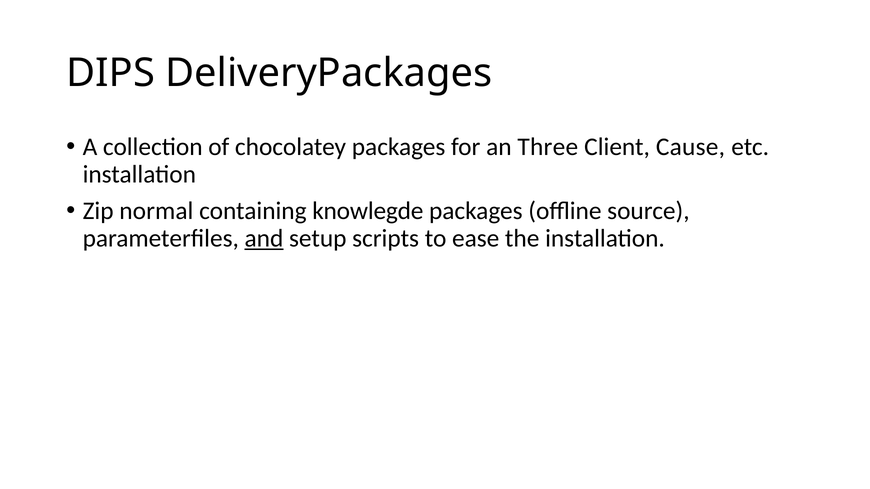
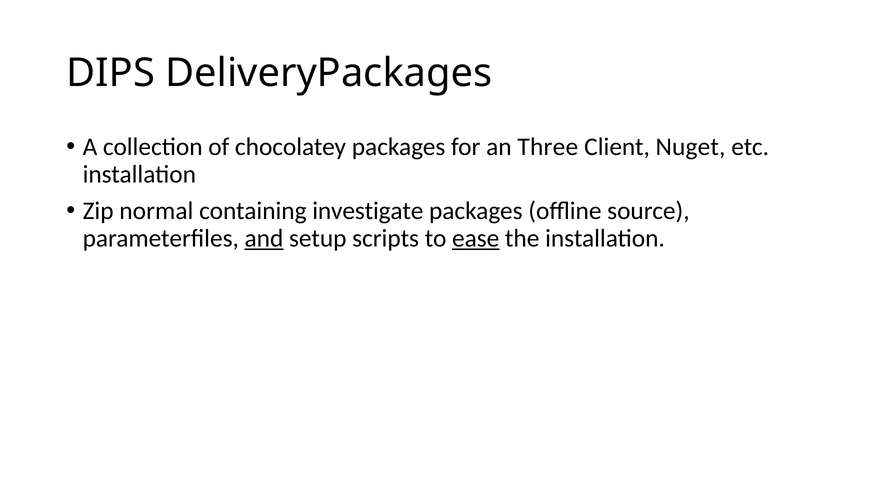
Cause: Cause -> Nuget (691, 147)
knowlegde: knowlegde -> investigate (368, 211)
ease underline: none -> present (476, 238)
